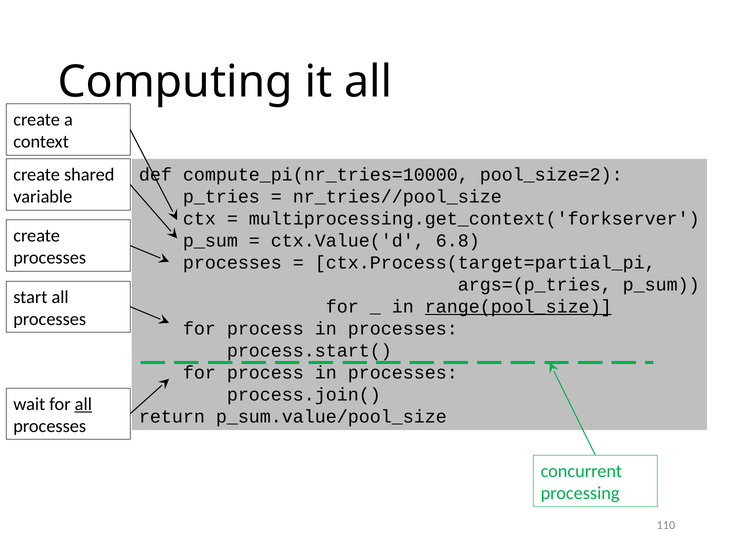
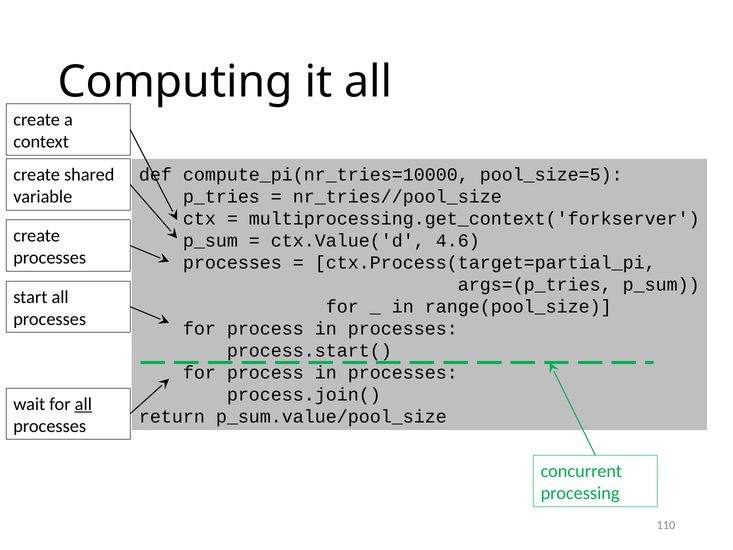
pool_size=2: pool_size=2 -> pool_size=5 (551, 175)
6.8: 6.8 -> 4.6 (458, 241)
range(pool_size underline: present -> none (518, 307)
